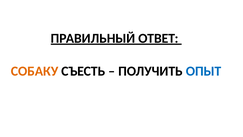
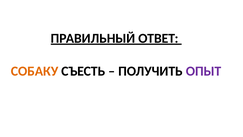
ОПЫТ colour: blue -> purple (204, 71)
